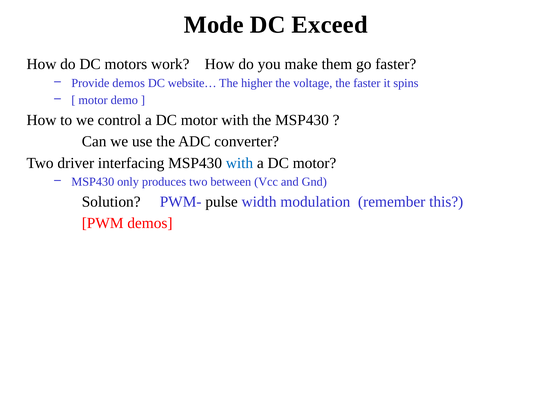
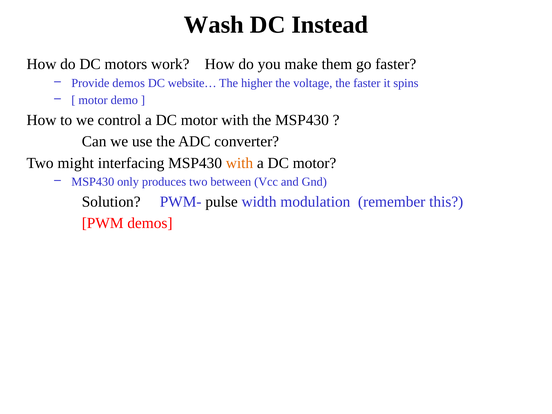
Mode: Mode -> Wash (214, 25)
Exceed: Exceed -> Instead (330, 25)
driver: driver -> might (76, 163)
with colour: blue -> orange (239, 163)
